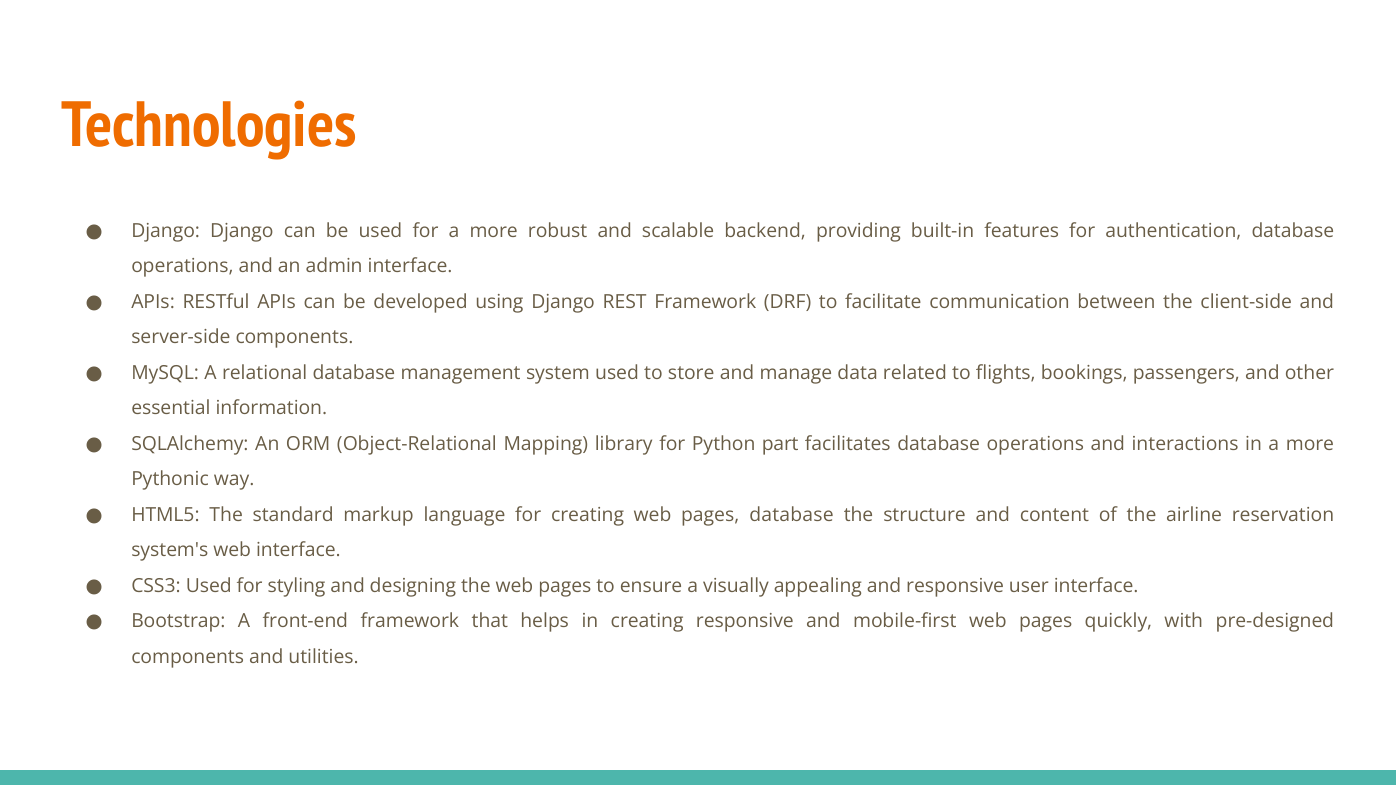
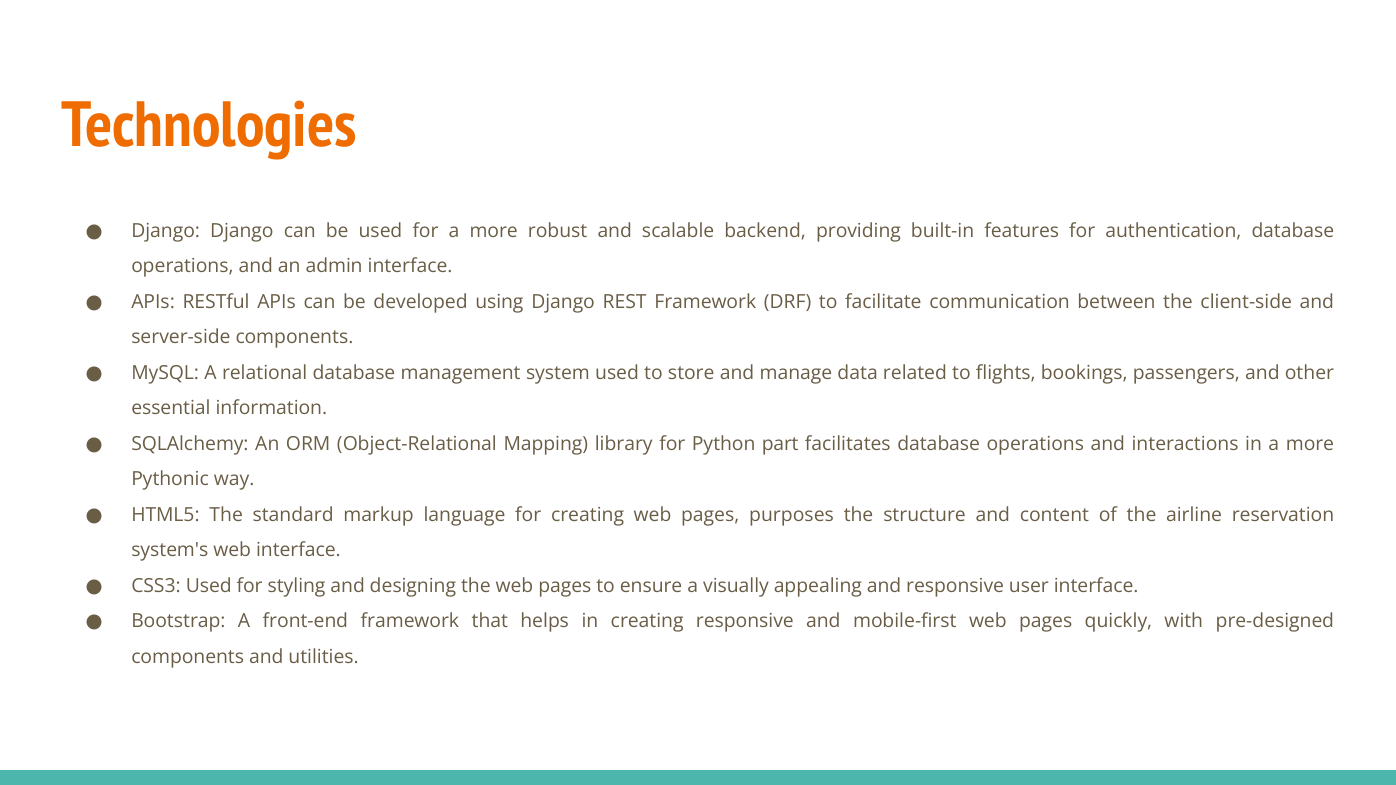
pages database: database -> purposes (792, 515)
